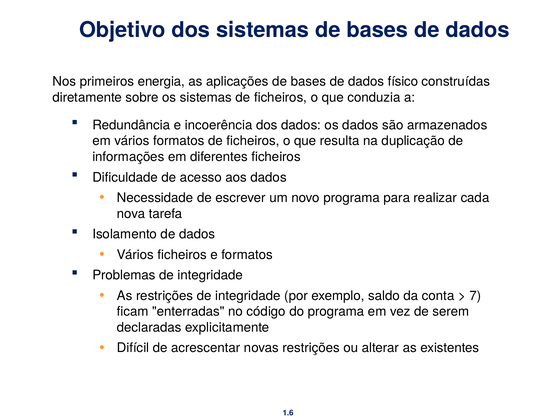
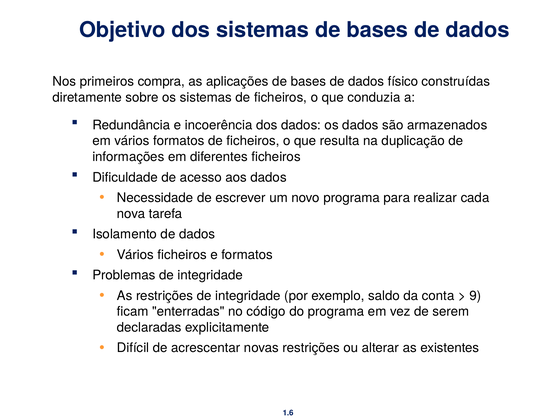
energia: energia -> compra (161, 82)
7: 7 -> 9 (475, 296)
